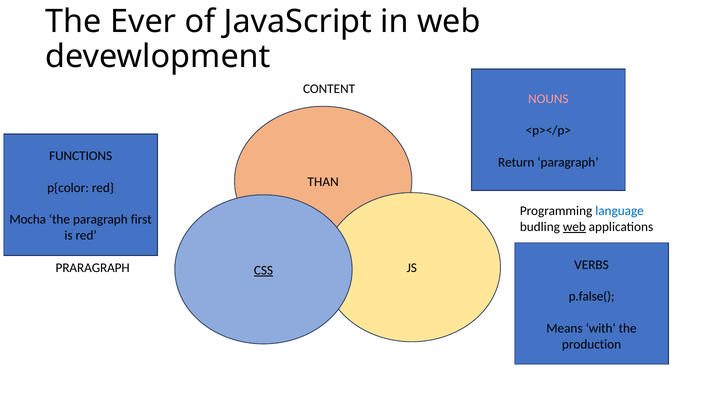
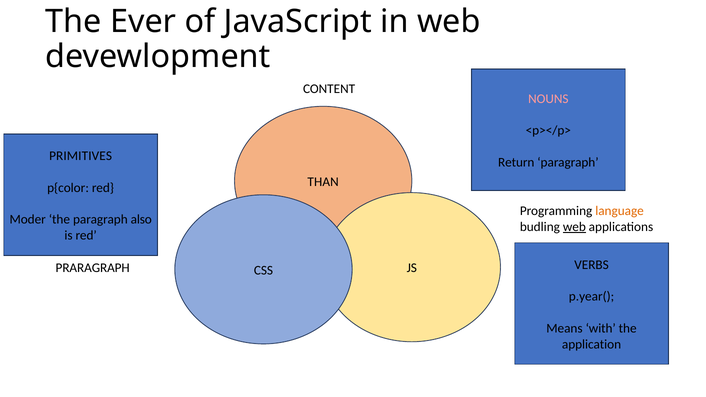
FUNCTIONS: FUNCTIONS -> PRIMITIVES (81, 156)
language colour: blue -> orange (620, 211)
Mocha: Mocha -> Moder (28, 220)
first: first -> also (141, 220)
CSS underline: present -> none (263, 270)
p.false(: p.false( -> p.year( (592, 297)
production: production -> application (592, 344)
